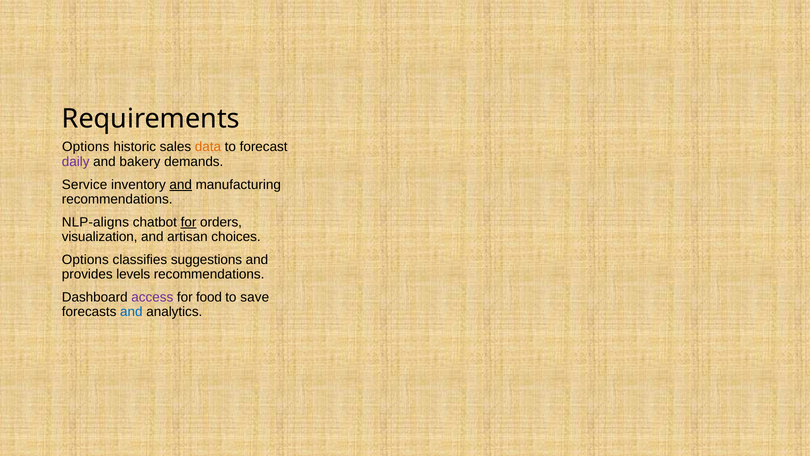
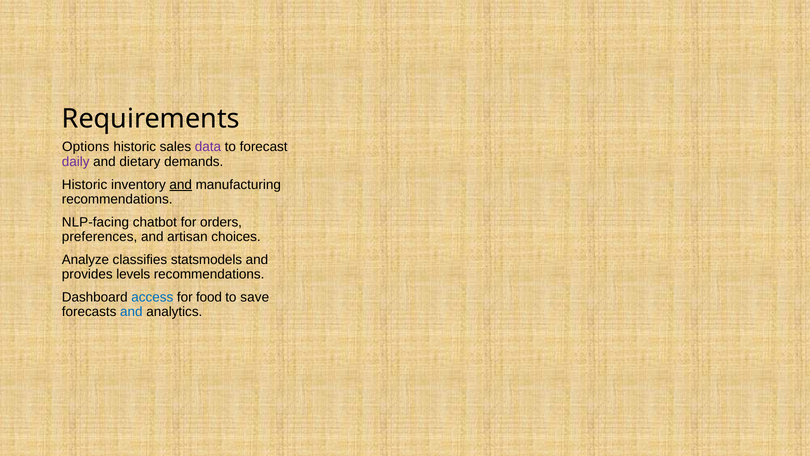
data colour: orange -> purple (208, 147)
bakery: bakery -> dietary (140, 161)
Service: Service -> Historic (85, 184)
NLP-aligns: NLP-aligns -> NLP-facing (95, 222)
for underline: present -> none (189, 222)
visualization: visualization -> preferences (100, 237)
Options: Options -> Analyze (85, 260)
suggestions: suggestions -> statsmodels (206, 260)
access colour: purple -> blue (152, 297)
